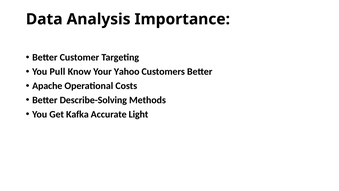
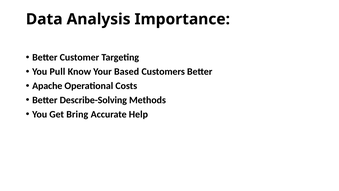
Yahoo: Yahoo -> Based (127, 72)
Kafka: Kafka -> Bring (77, 114)
Light: Light -> Help (138, 114)
